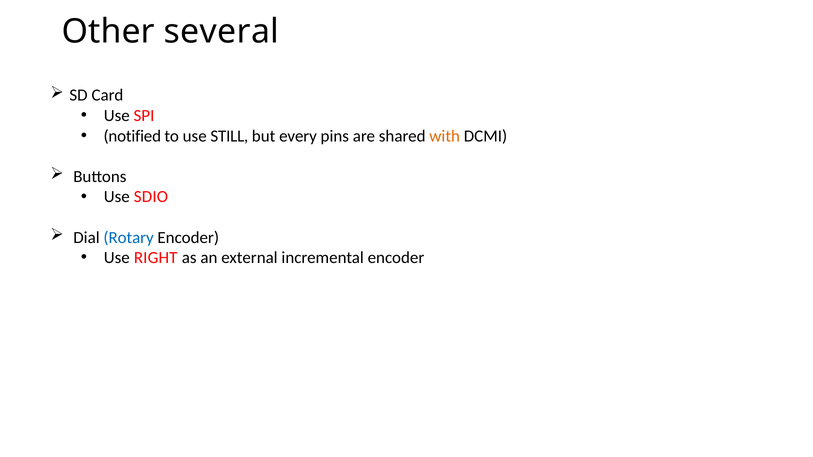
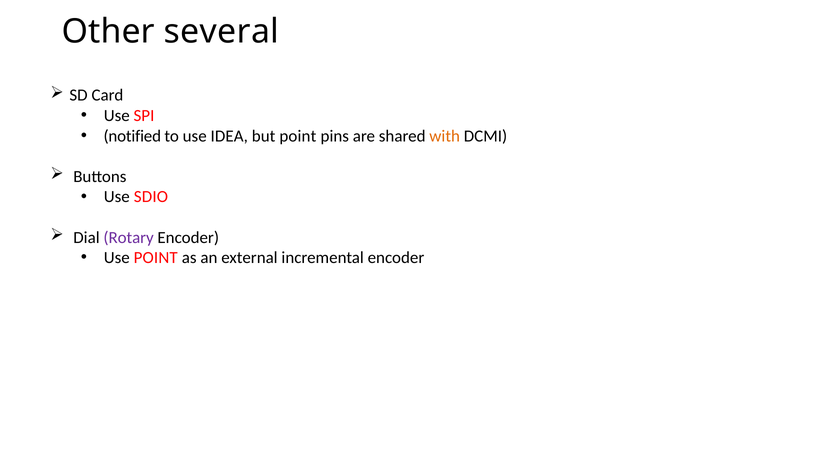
STILL: STILL -> IDEA (229, 136)
but every: every -> point (298, 136)
Rotary colour: blue -> purple (129, 238)
Use RIGHT: RIGHT -> POINT (156, 258)
